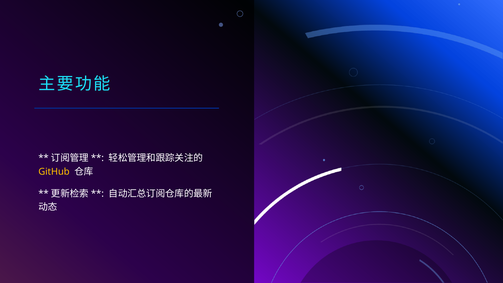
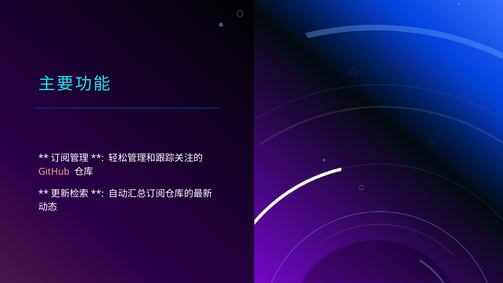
GitHub colour: yellow -> pink (54, 172)
